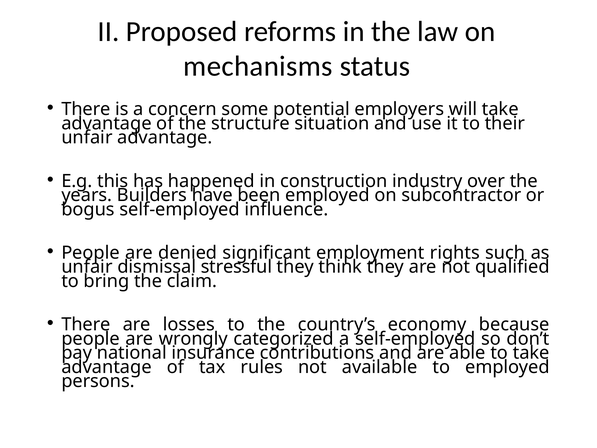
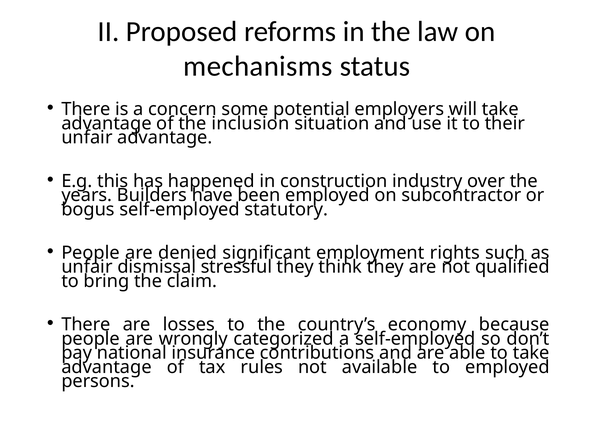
structure: structure -> inclusion (250, 123)
influence: influence -> statutory (286, 209)
